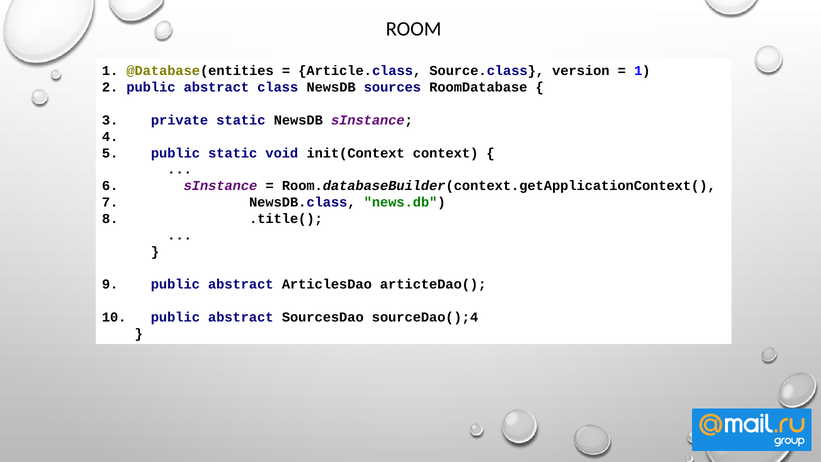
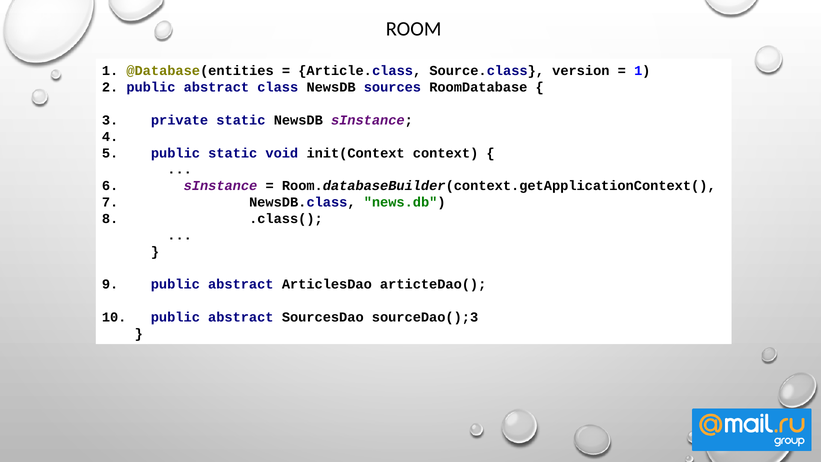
.title(: .title( -> .class( (286, 219)
sourceDao();4: sourceDao();4 -> sourceDao();3 (425, 317)
